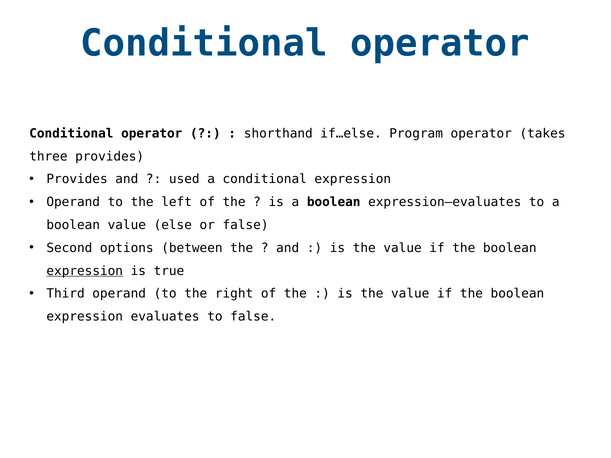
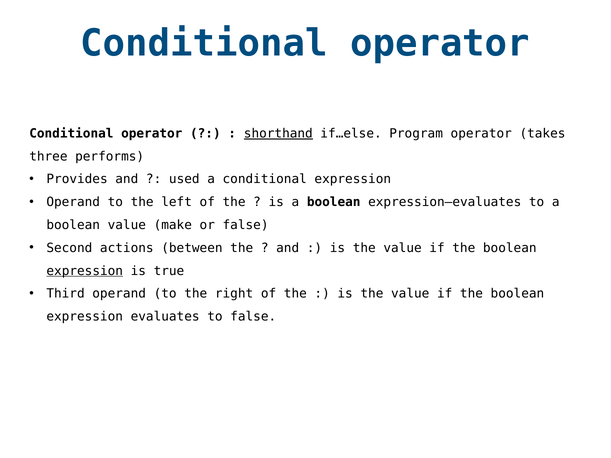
shorthand underline: none -> present (278, 134)
three provides: provides -> performs (110, 156)
else: else -> make (173, 225)
options: options -> actions (127, 248)
